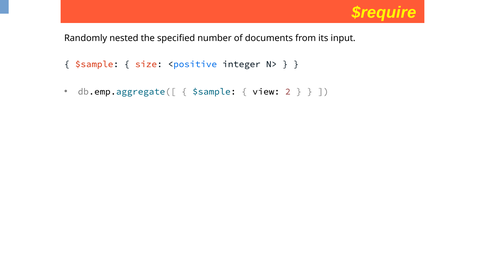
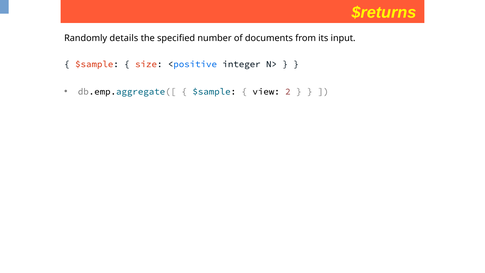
$require: $require -> $returns (384, 13)
nested: nested -> details (124, 38)
